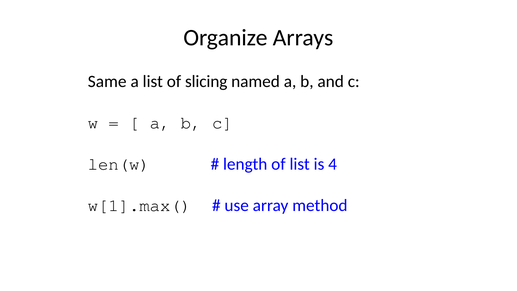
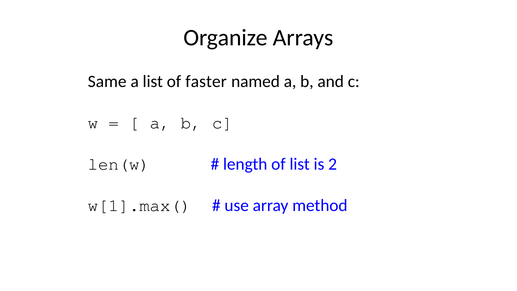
slicing: slicing -> faster (206, 81)
4: 4 -> 2 (333, 164)
